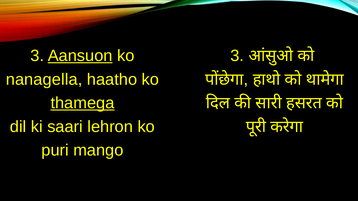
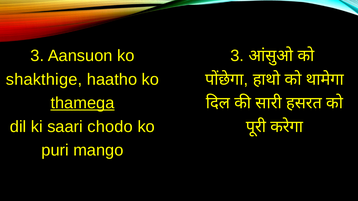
Aansuon underline: present -> none (80, 56)
nanagella: nanagella -> shakthige (44, 80)
lehron: lehron -> chodo (110, 127)
